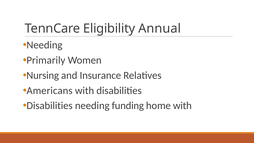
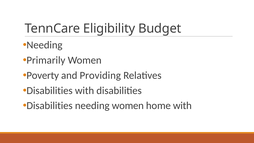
Annual: Annual -> Budget (160, 28)
Nursing: Nursing -> Poverty (43, 75)
Insurance: Insurance -> Providing (100, 75)
Americans: Americans -> Disabilities (50, 90)
needing funding: funding -> women (128, 106)
